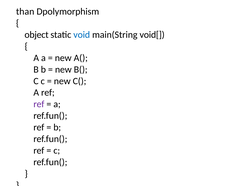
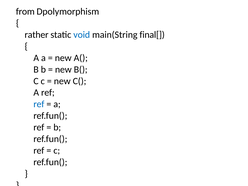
than: than -> from (25, 12)
object: object -> rather (37, 35)
void[: void[ -> final[ (152, 35)
ref colour: purple -> blue (39, 104)
